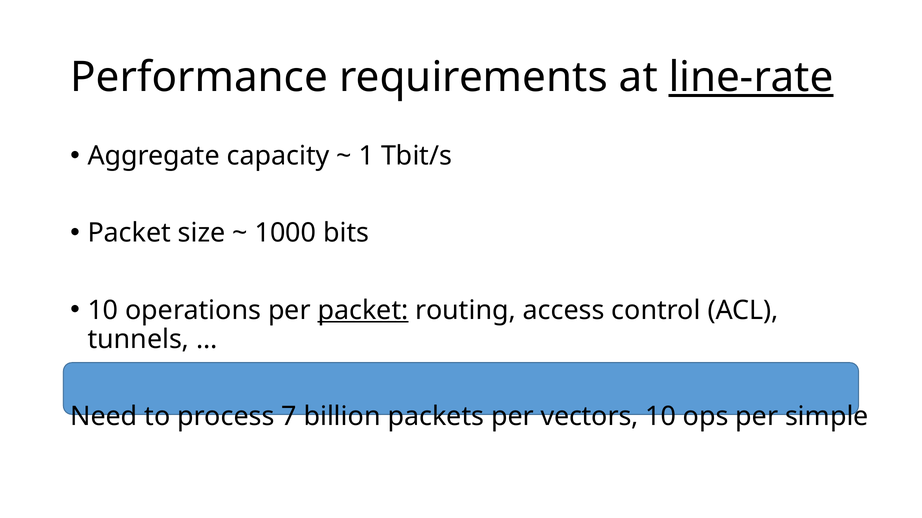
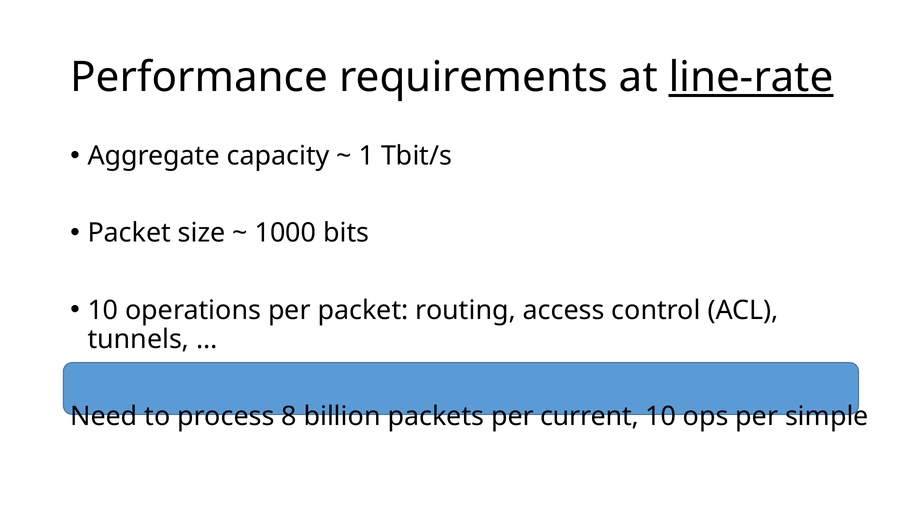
packet underline: present -> none (363, 311)
7: 7 -> 8 (289, 417)
vectors: vectors -> current (590, 417)
